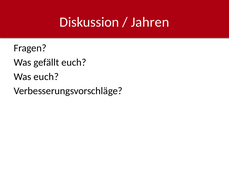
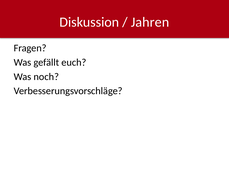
Was euch: euch -> noch (46, 77)
